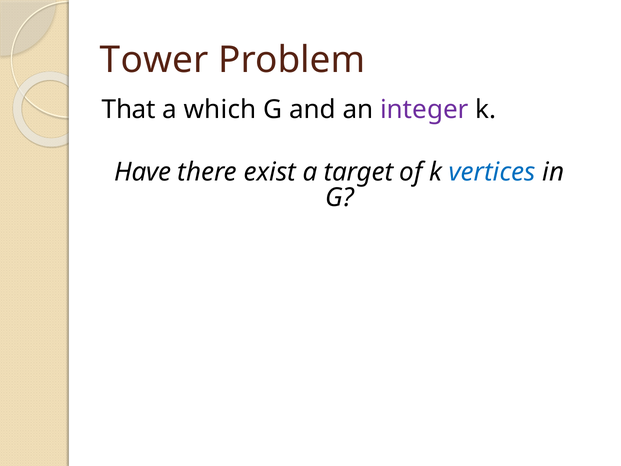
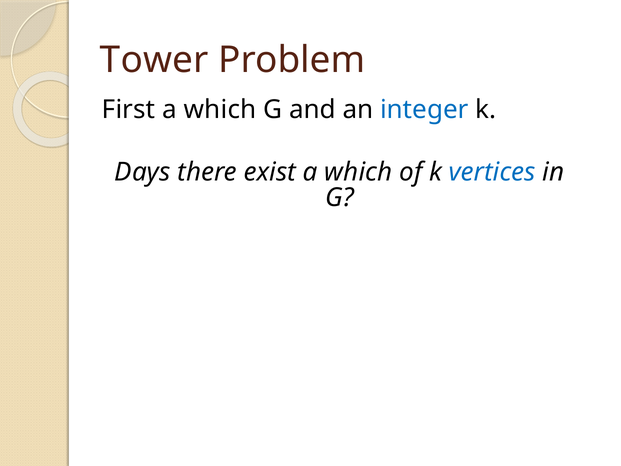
That: That -> First (129, 109)
integer colour: purple -> blue (424, 109)
Have: Have -> Days (143, 172)
exist a target: target -> which (358, 172)
